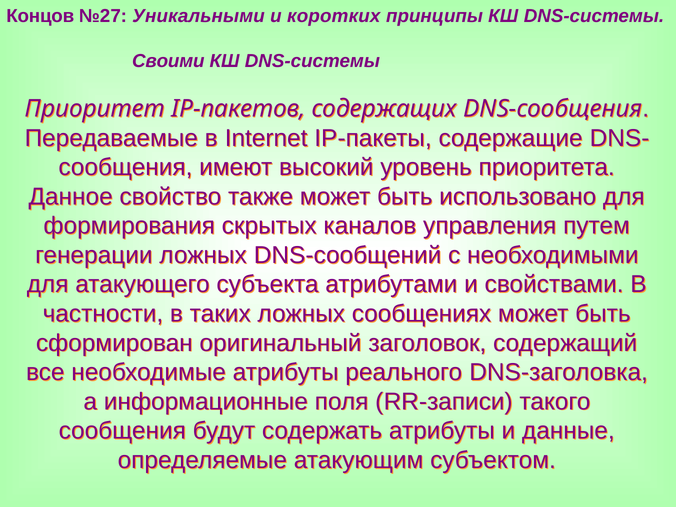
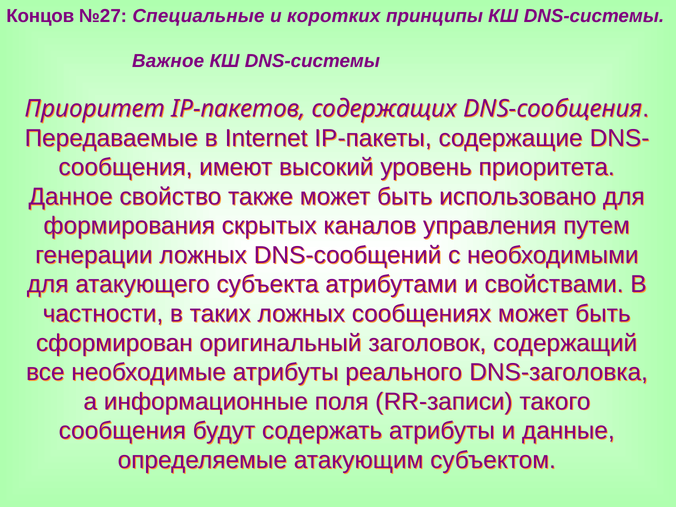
Уникальными: Уникальными -> Специальные (198, 16)
Своими: Своими -> Важное (168, 61)
